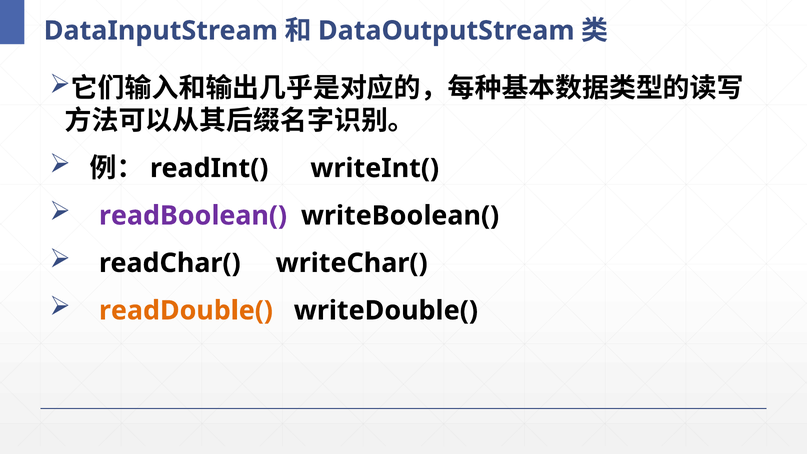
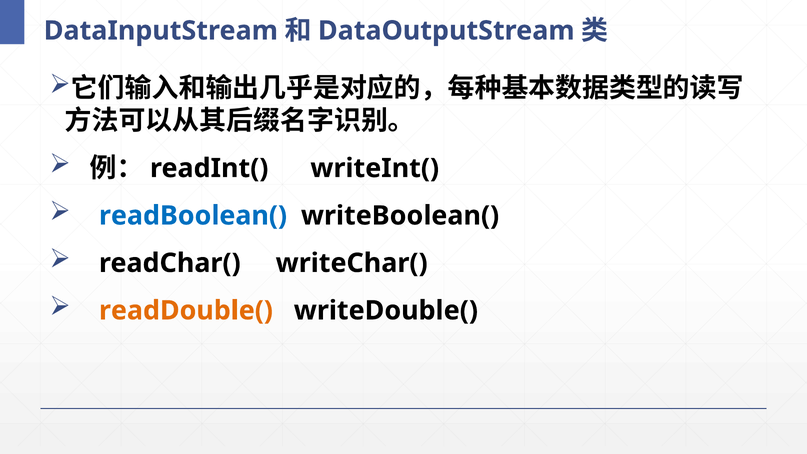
readBoolean( colour: purple -> blue (193, 216)
